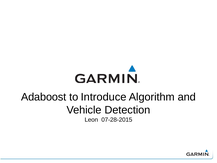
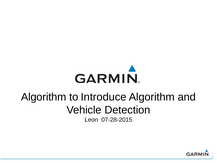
Adaboost: Adaboost -> Algorithm (44, 97)
